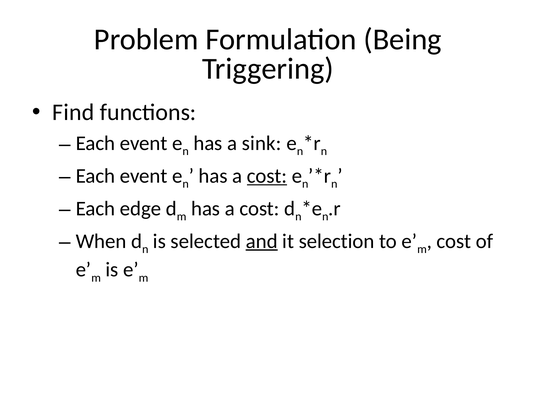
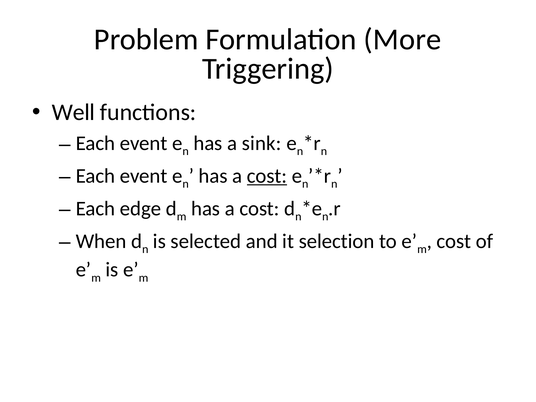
Being: Being -> More (402, 40)
Find: Find -> Well (74, 112)
and underline: present -> none (262, 241)
